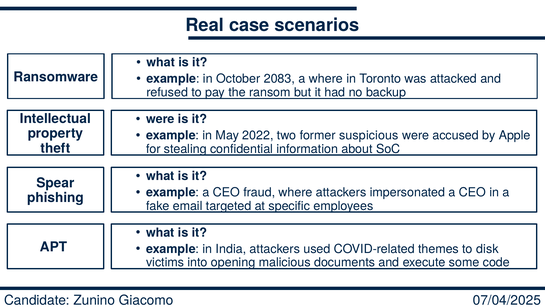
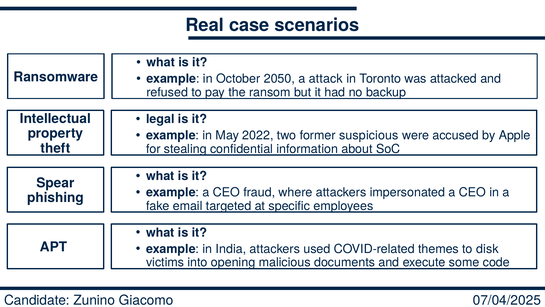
2083: 2083 -> 2050 (279, 79)
a where: where -> attack (326, 79)
were: were -> legal (160, 119)
